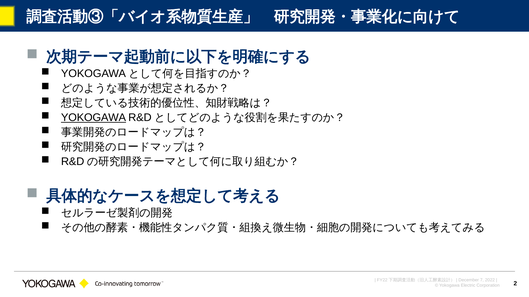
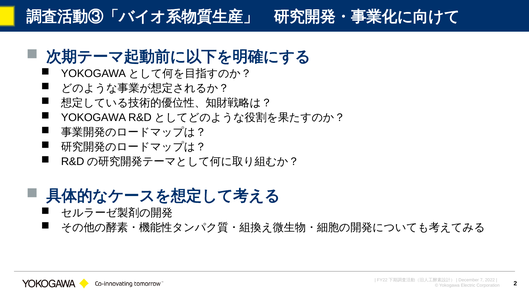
YOKOGAWA underline: present -> none (93, 118)
